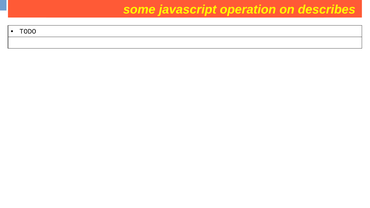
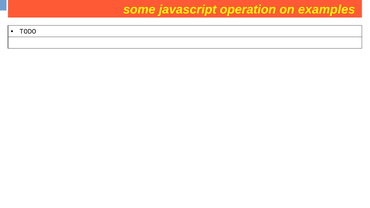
describes: describes -> examples (327, 10)
